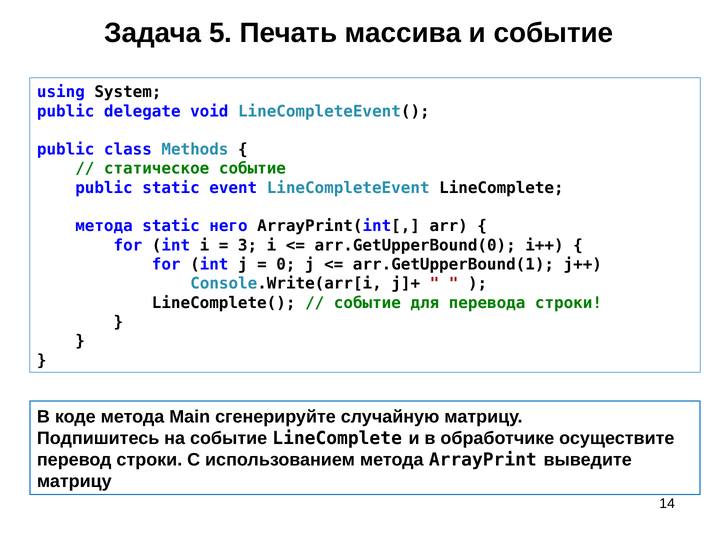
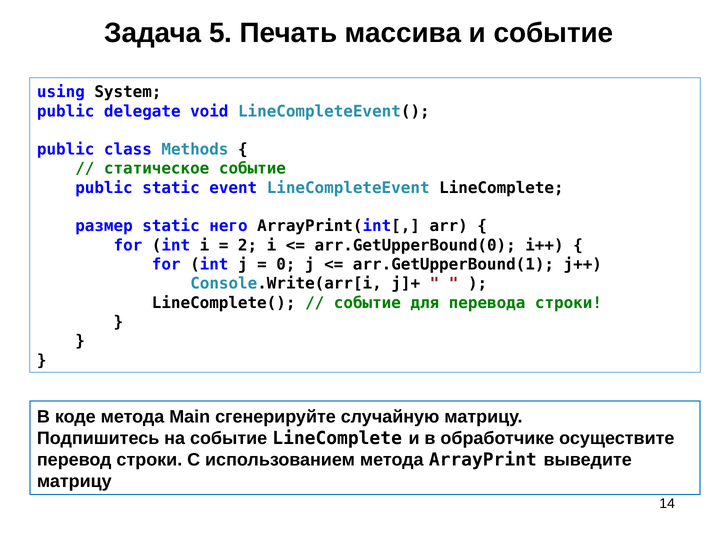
метода: метода -> размер (104, 226)
3: 3 -> 2 (248, 245)
